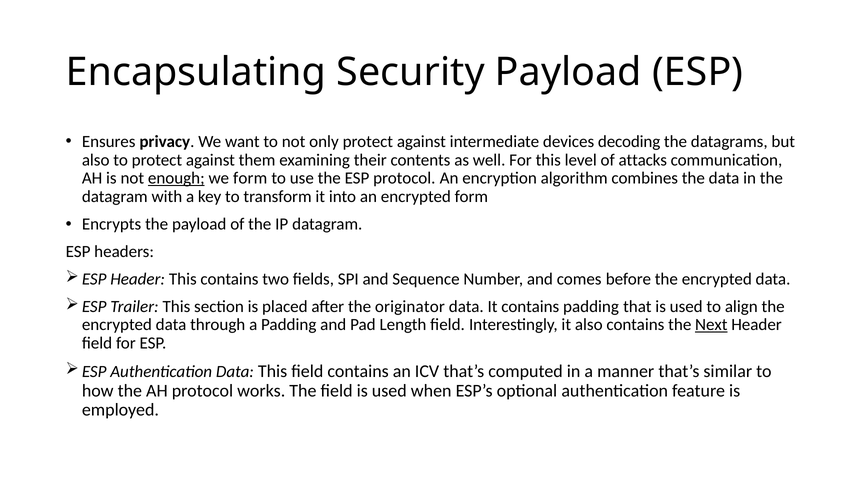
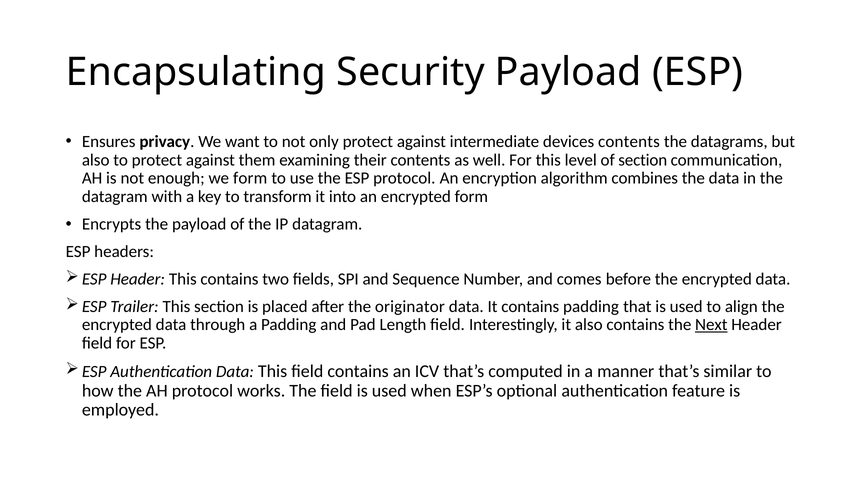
devices decoding: decoding -> contents (629, 141)
of attacks: attacks -> section (643, 160)
enough underline: present -> none (176, 178)
